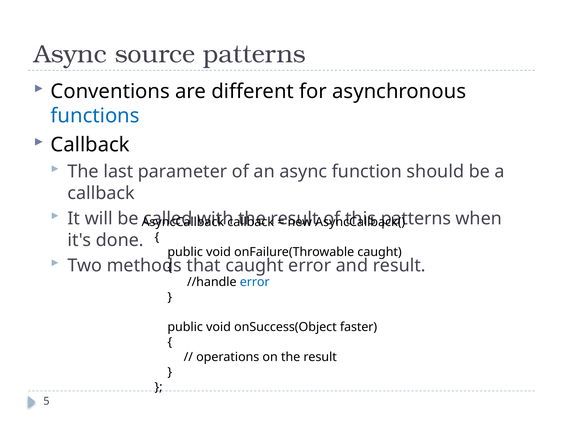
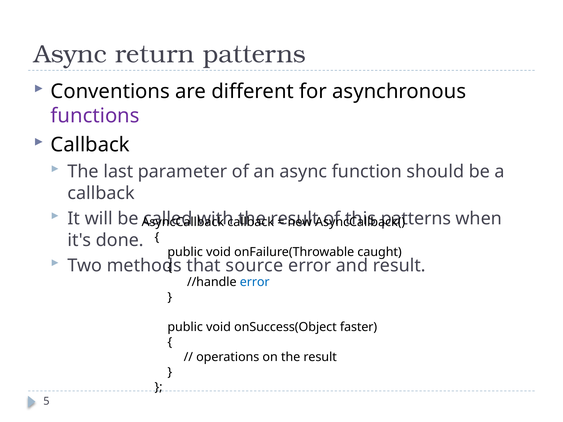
source: source -> return (155, 54)
functions colour: blue -> purple (95, 116)
that caught: caught -> source (254, 266)
